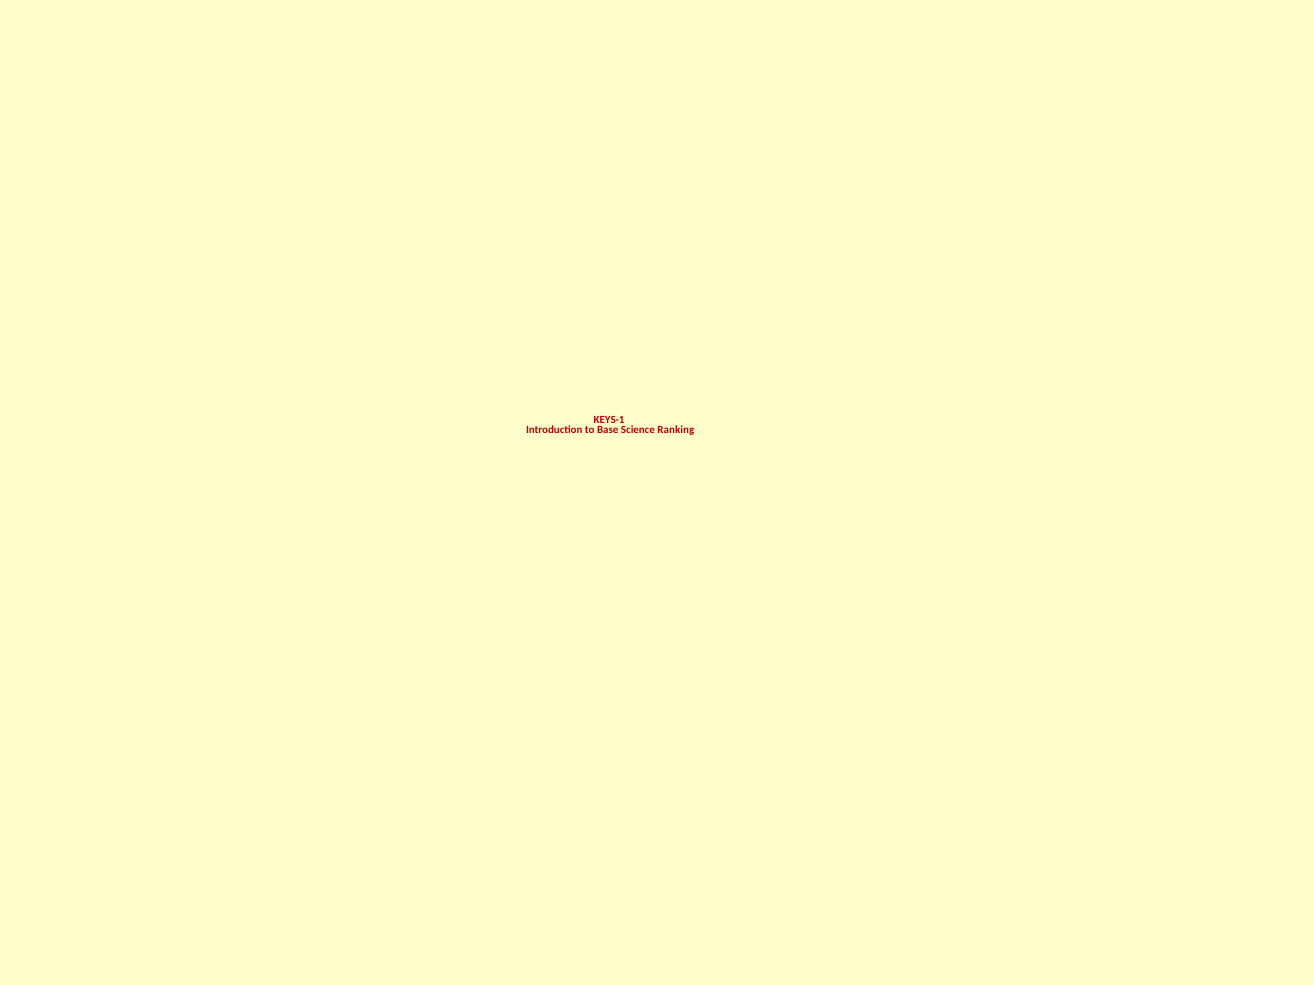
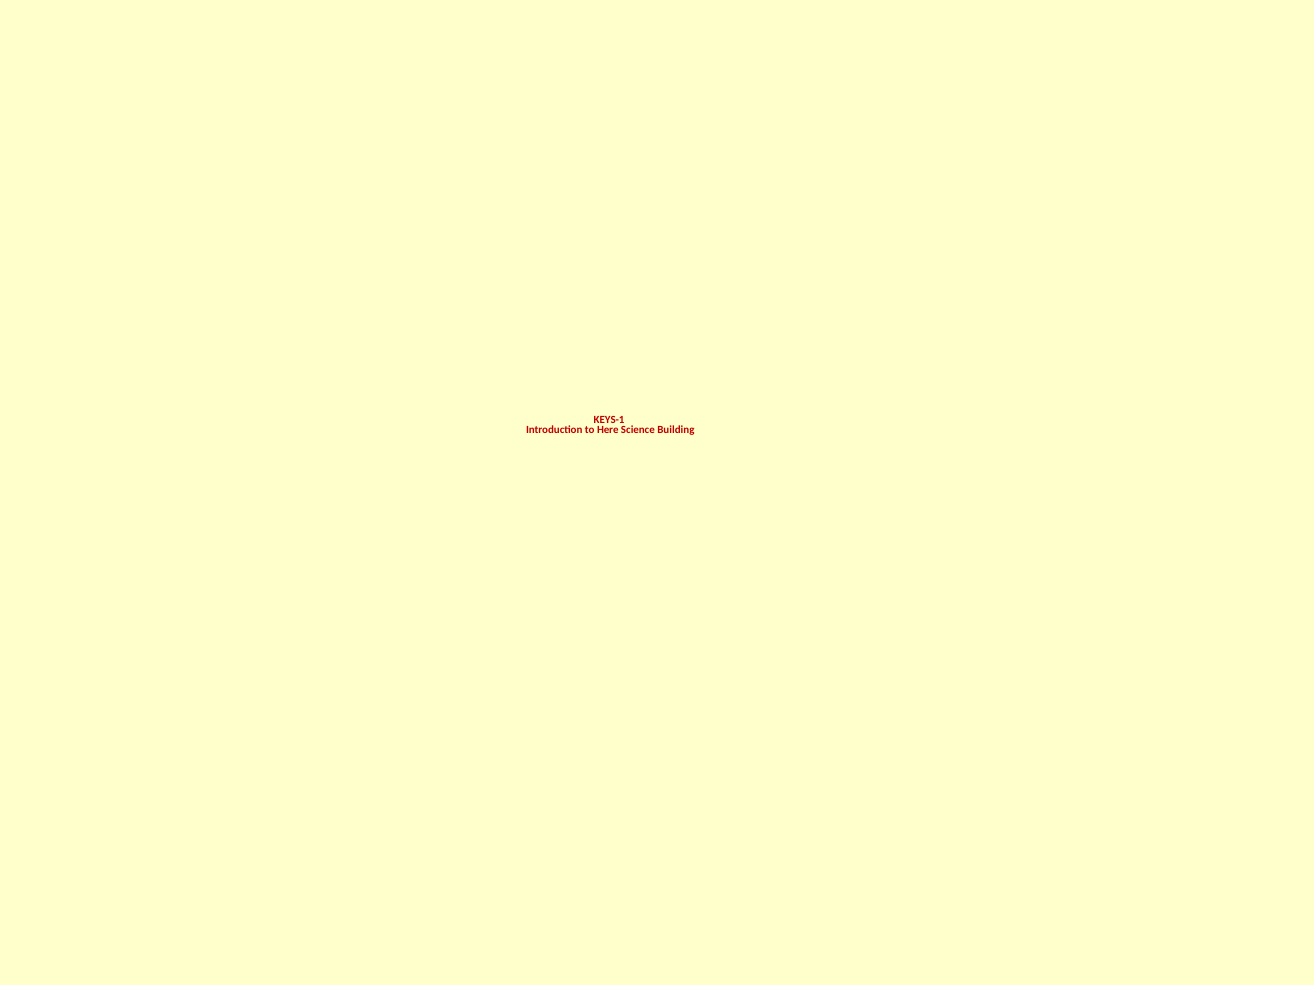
Base: Base -> Here (608, 430)
Ranking: Ranking -> Building (676, 430)
